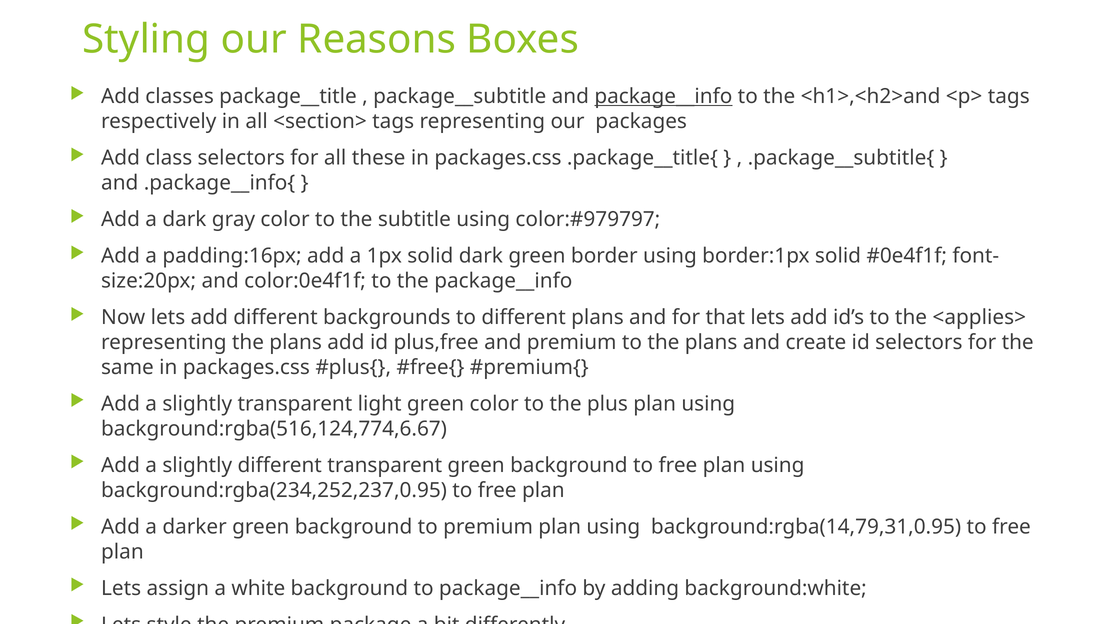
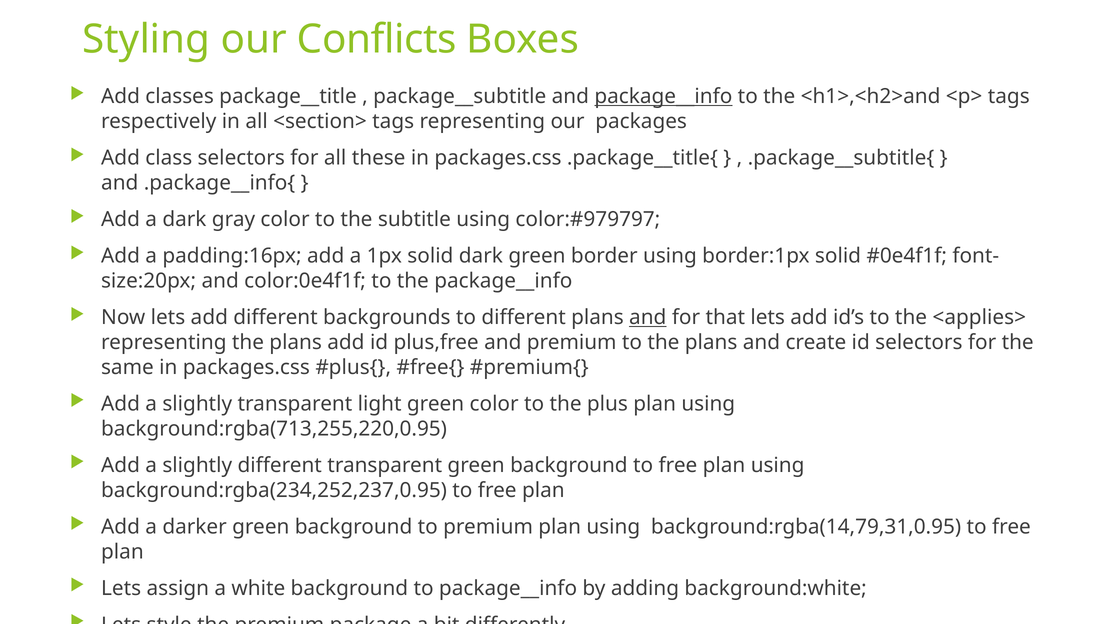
Reasons: Reasons -> Conflicts (377, 39)
and underline: none -> present (648, 317)
background:rgba(516,124,774,6.67: background:rgba(516,124,774,6.67 -> background:rgba(713,255,220,0.95 (274, 429)
